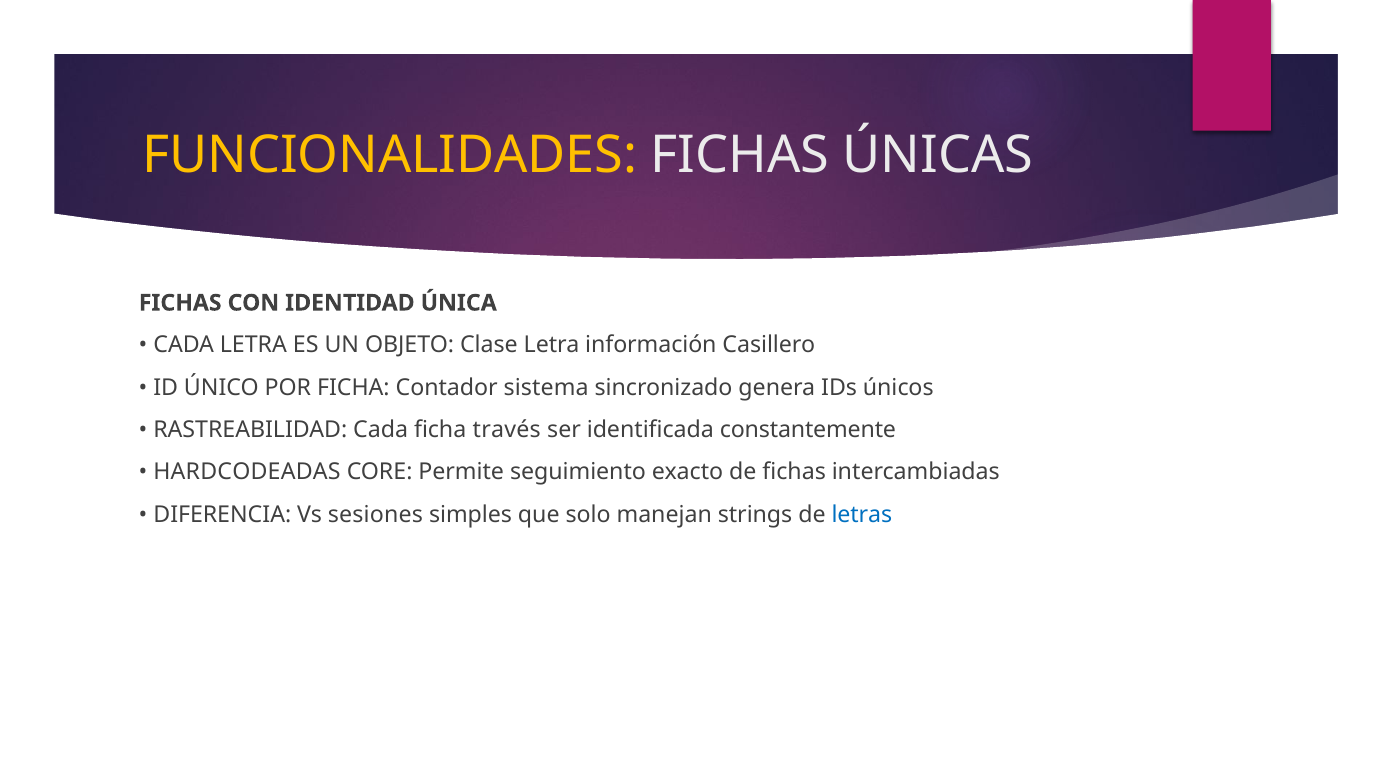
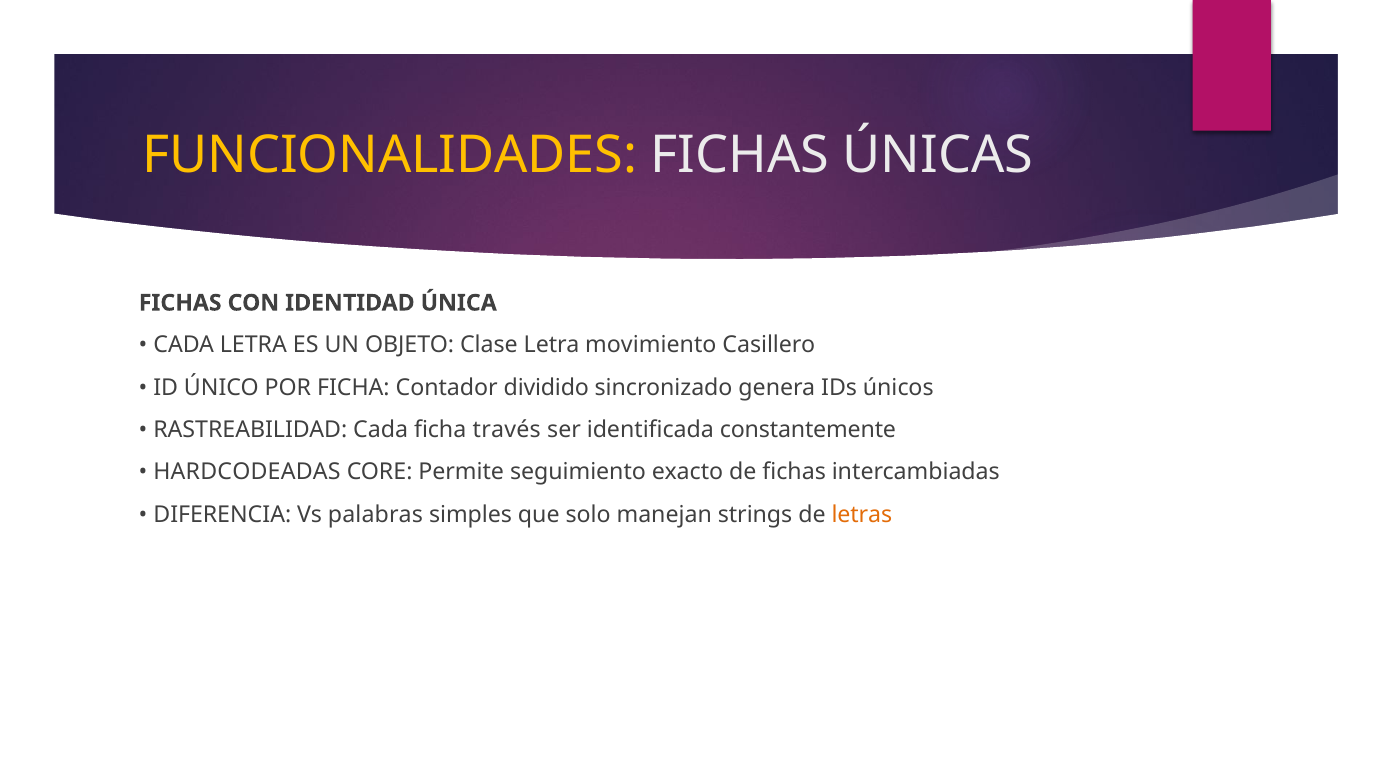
información: información -> movimiento (651, 345)
sistema: sistema -> dividido (546, 387)
sesiones: sesiones -> palabras (375, 514)
letras colour: blue -> orange (862, 514)
